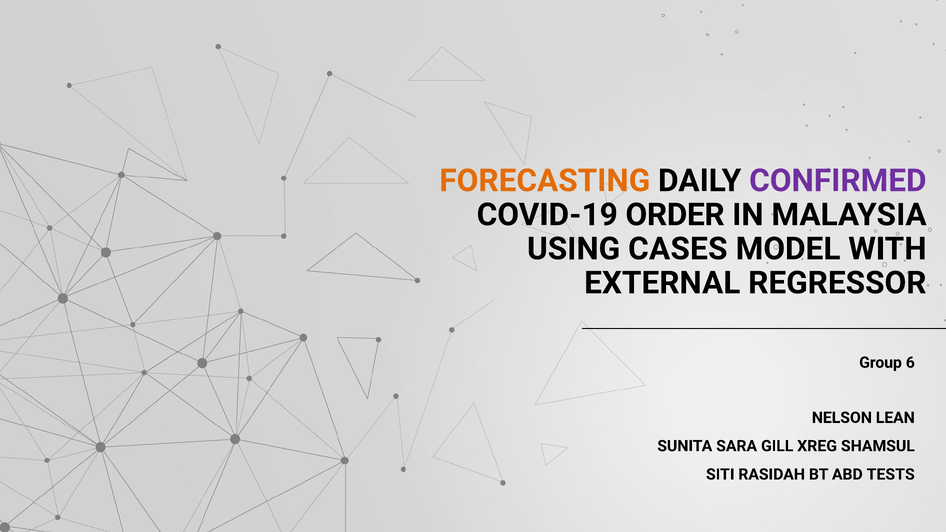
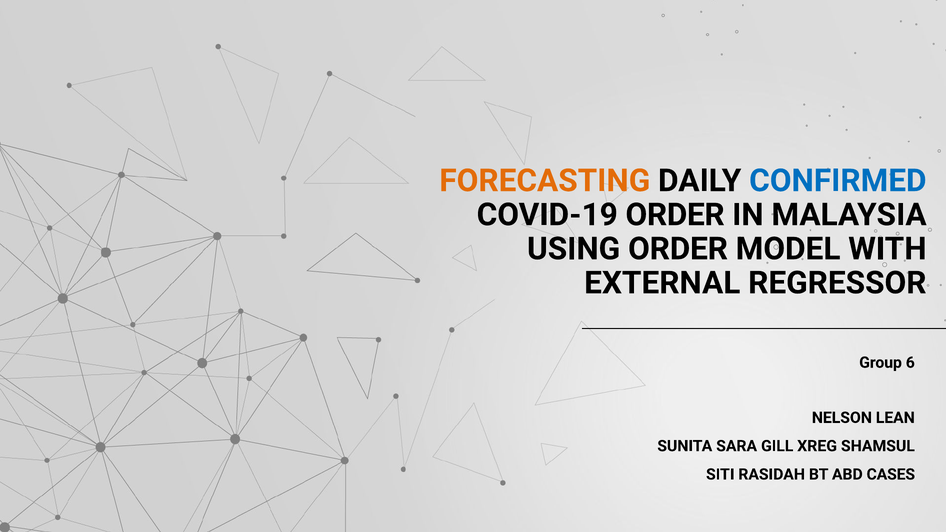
CONFIRMED colour: purple -> blue (838, 181)
USING CASES: CASES -> ORDER (678, 249)
TESTS: TESTS -> CASES (891, 474)
